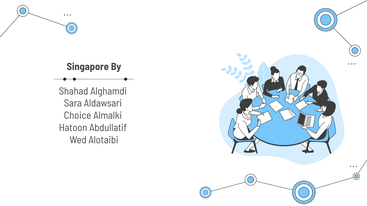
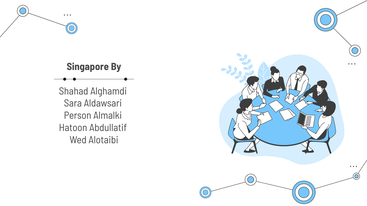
Choice: Choice -> Person (78, 116)
